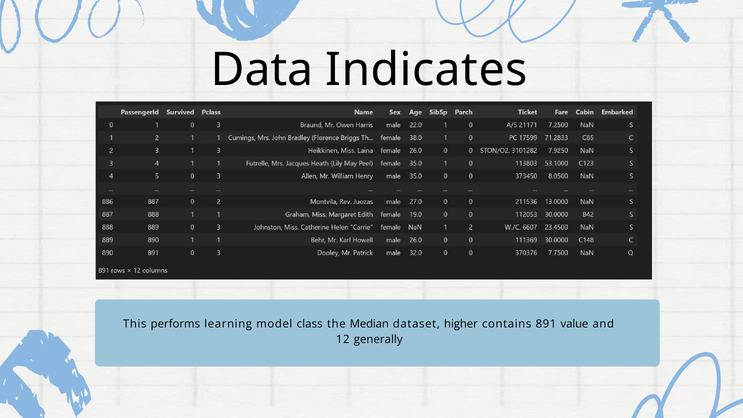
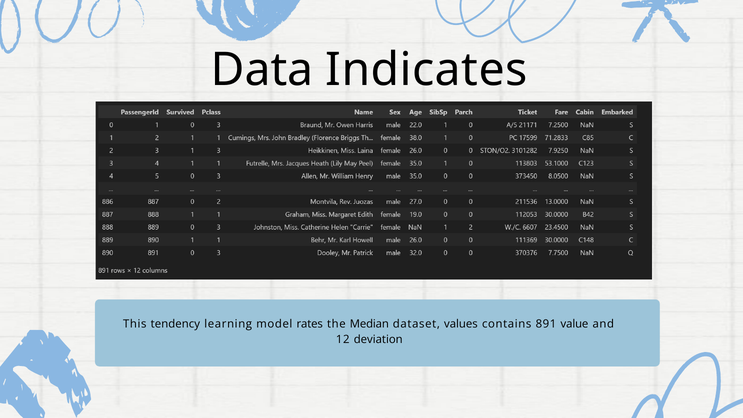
performs: performs -> tendency (175, 324)
class: class -> rates (310, 324)
higher: higher -> values (461, 324)
generally: generally -> deviation (378, 339)
